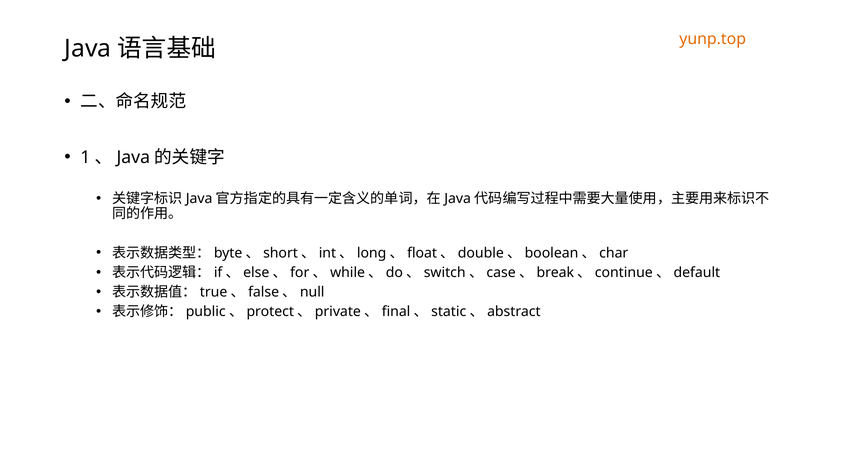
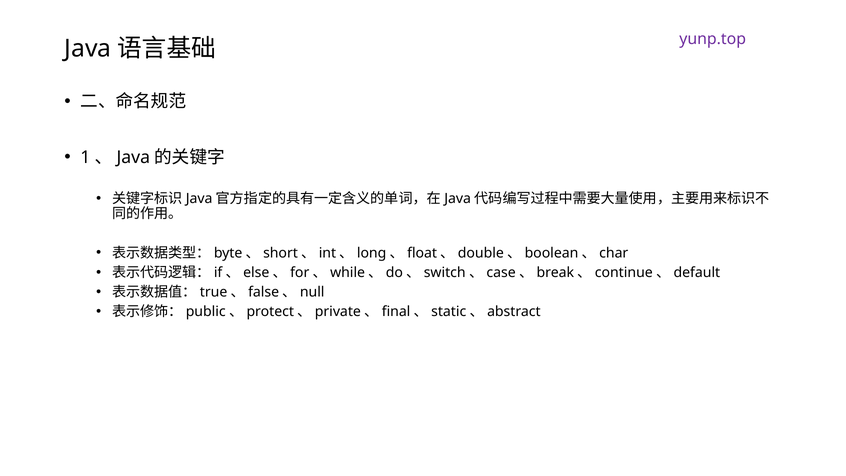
yunp.top colour: orange -> purple (713, 39)
